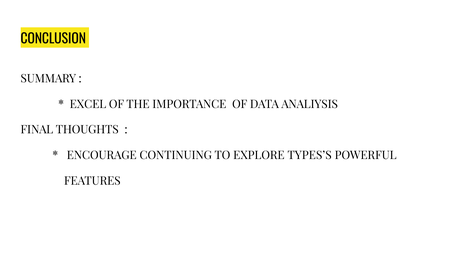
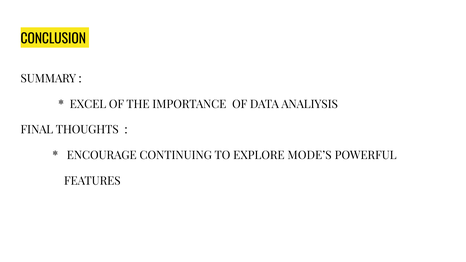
TYPES’S: TYPES’S -> MODE’S (310, 156)
